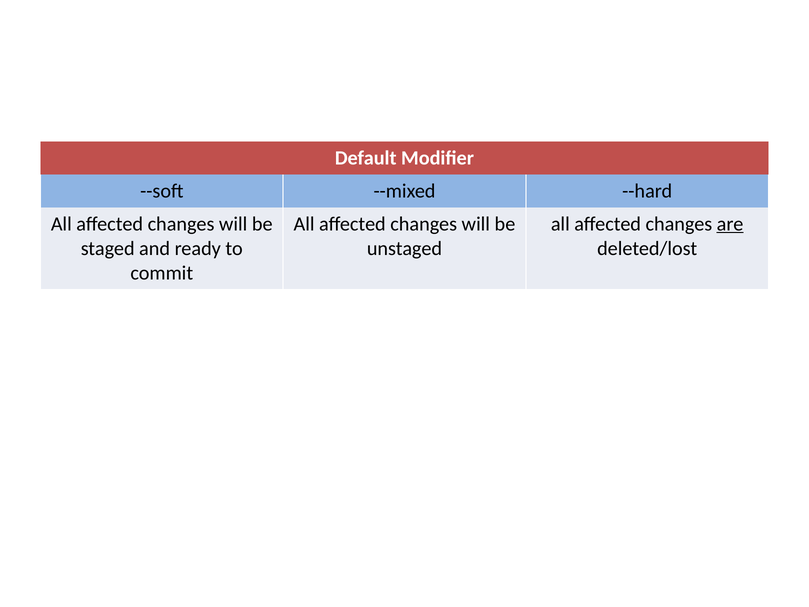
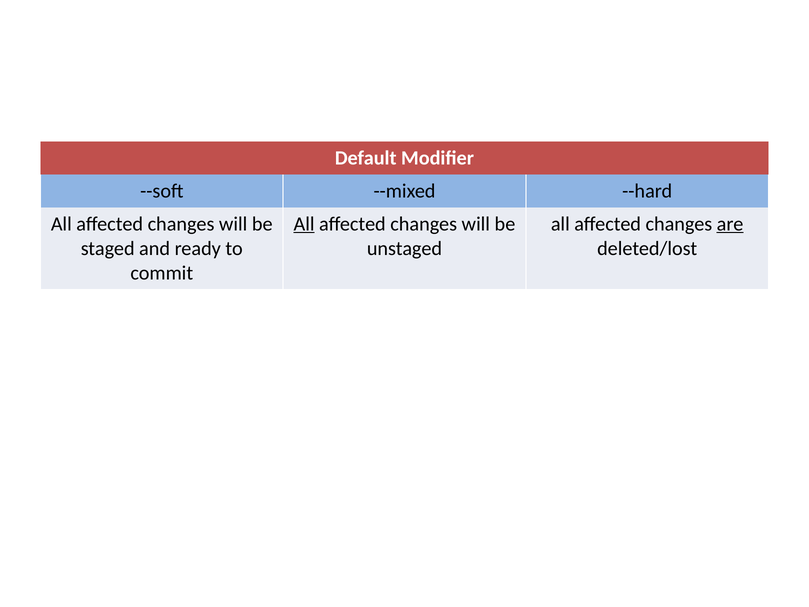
All underline: none -> present (304, 224)
